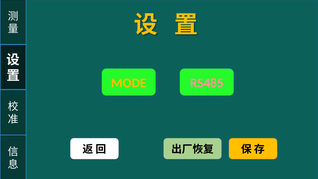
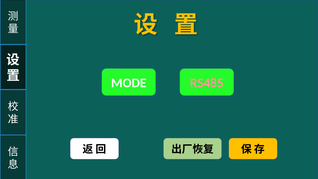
MODE colour: yellow -> white (129, 83)
